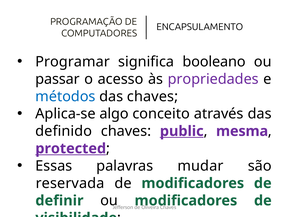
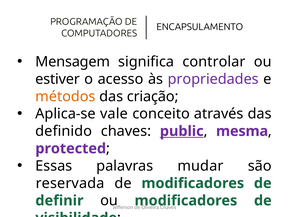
Programar: Programar -> Mensagem (73, 62)
booleano: booleano -> controlar (214, 62)
passar: passar -> estiver (58, 79)
métodos colour: blue -> orange (65, 96)
das chaves: chaves -> criação (153, 96)
algo: algo -> vale (114, 114)
protected underline: present -> none (71, 148)
